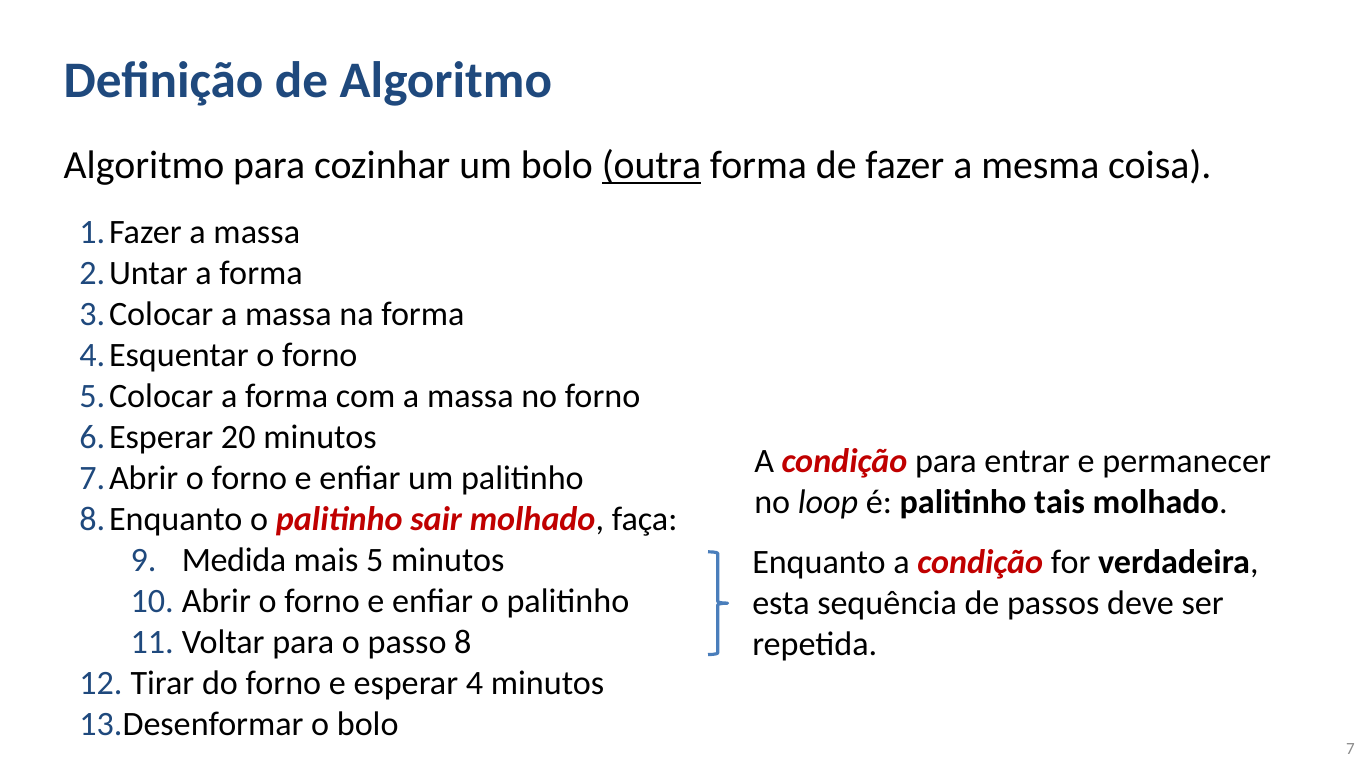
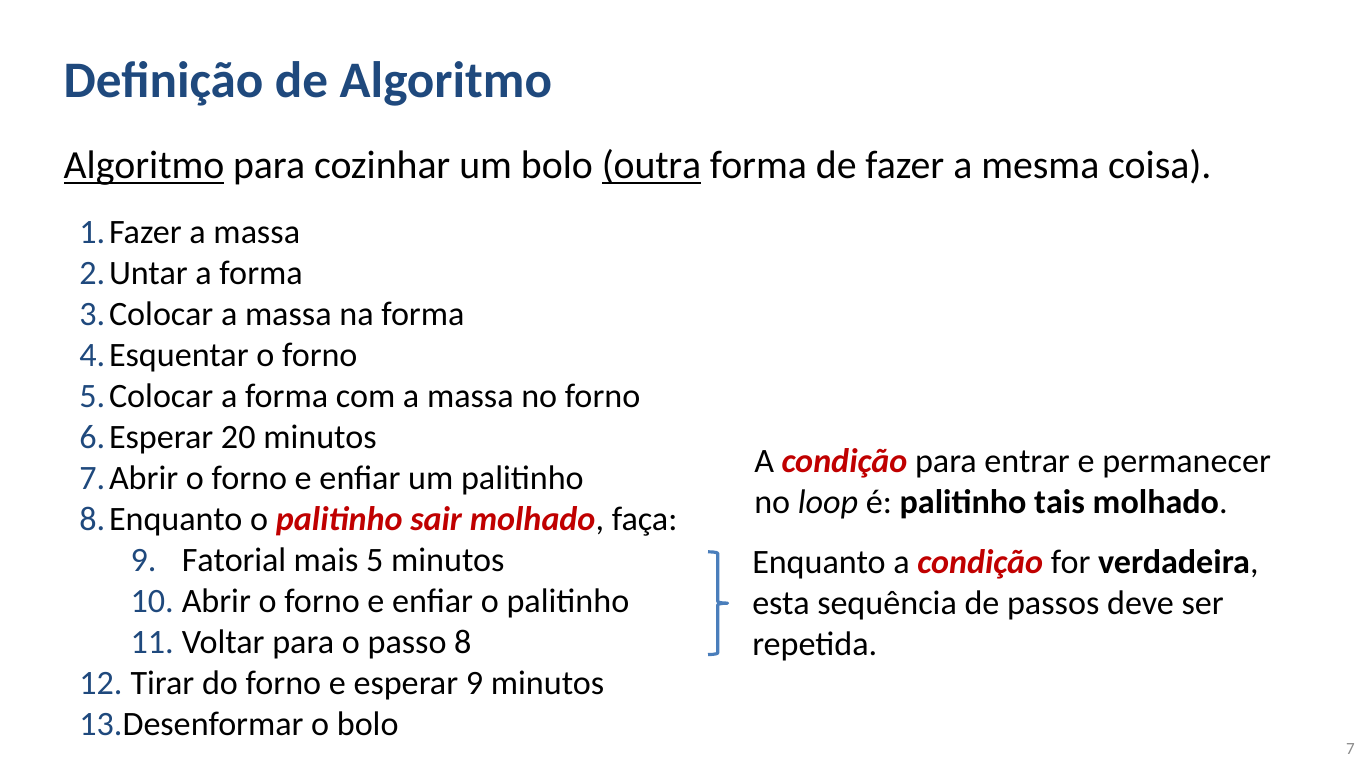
Algoritmo underline: none -> present (144, 166)
Medida: Medida -> Fatorial (234, 560)
esperar 4: 4 -> 9 (475, 683)
